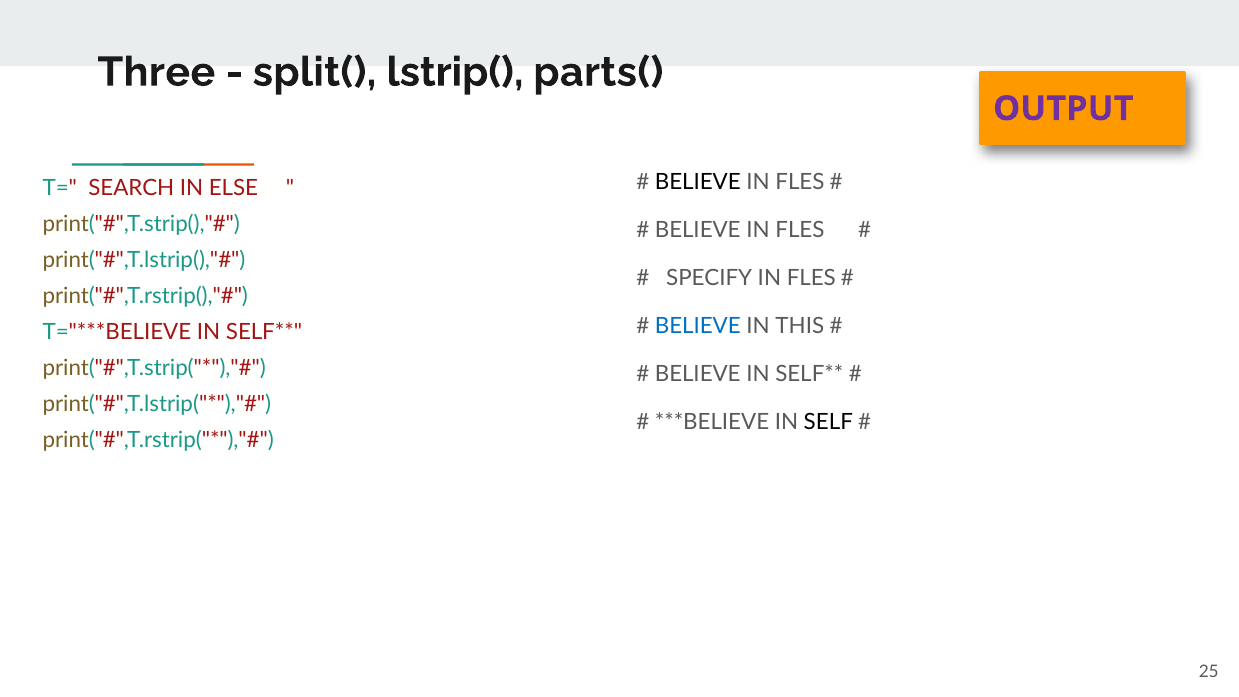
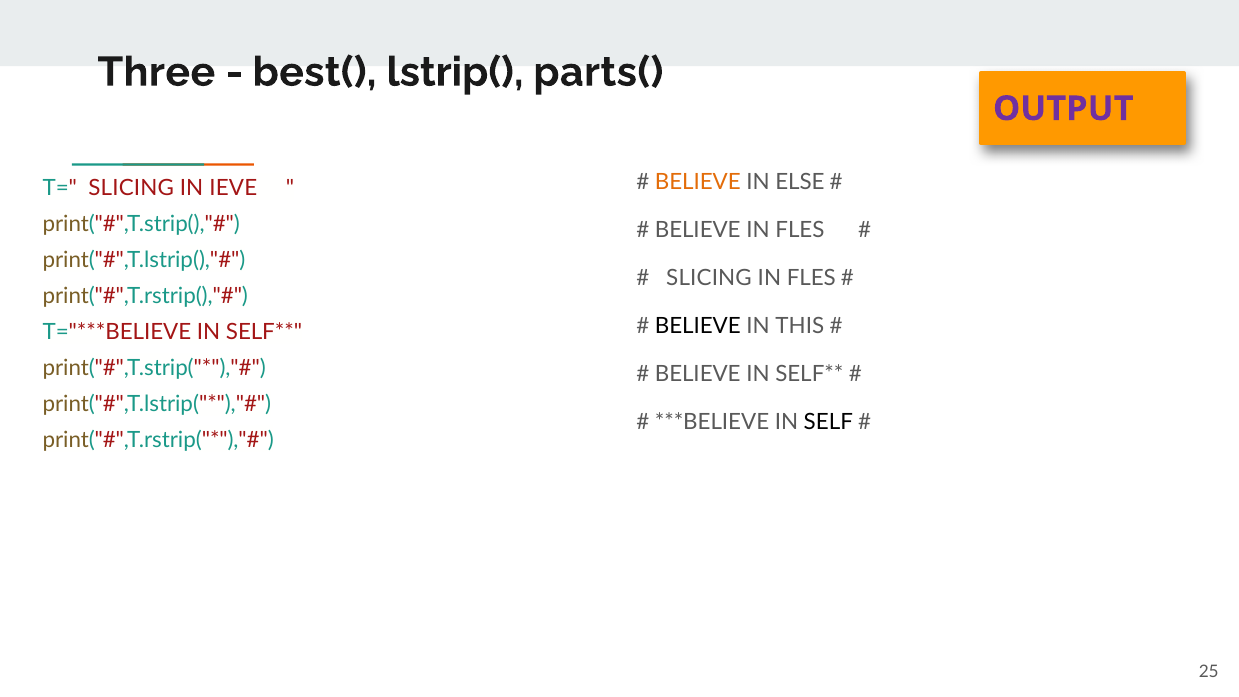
split(: split( -> best( (315, 72)
BELIEVE colour: black -> orange (698, 182)
FLES: FLES -> ELSE (800, 182)
T= SEARCH: SEARCH -> SLICING (131, 188)
ELSE: ELSE -> IEVE (233, 188)
SPECIFY: SPECIFY -> SLICING (709, 278)
BELIEVE colour: blue -> black (698, 326)
